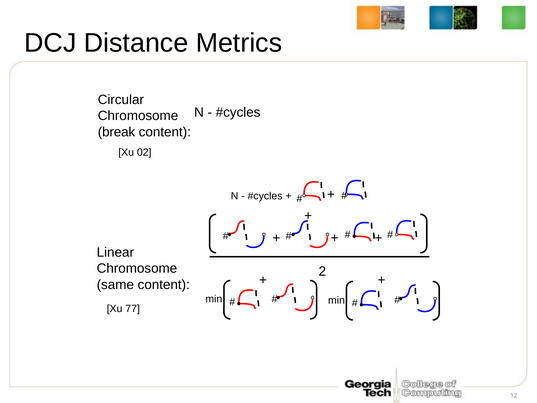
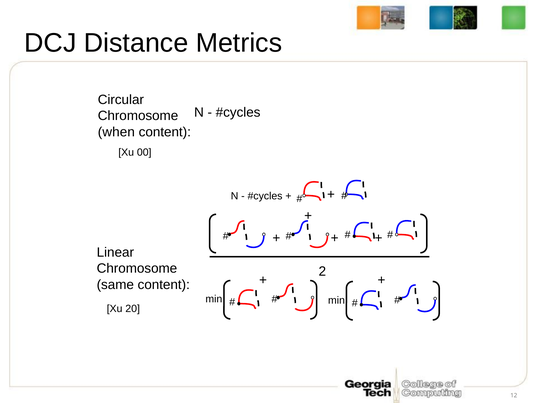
break: break -> when (116, 132)
02: 02 -> 00 (144, 152)
77: 77 -> 20 (133, 308)
